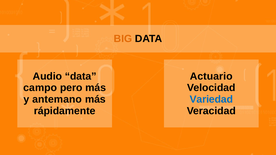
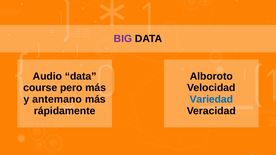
BIG colour: orange -> purple (123, 39)
Actuario: Actuario -> Alboroto (211, 76)
campo: campo -> course (40, 88)
